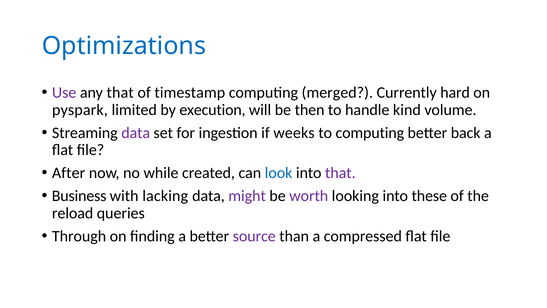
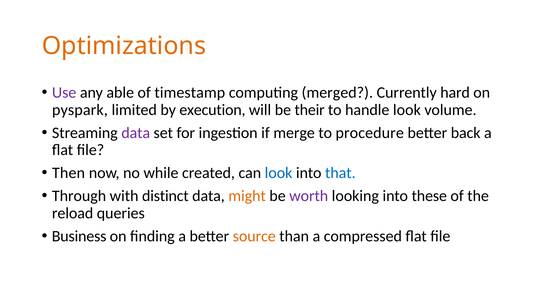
Optimizations colour: blue -> orange (124, 46)
any that: that -> able (120, 92)
then: then -> their (310, 110)
handle kind: kind -> look (407, 110)
weeks: weeks -> merge (294, 133)
to computing: computing -> procedure (370, 133)
After: After -> Then (69, 173)
that colour: purple -> blue (340, 173)
Business: Business -> Through (79, 196)
lacking: lacking -> distinct (165, 196)
might colour: purple -> orange (247, 196)
Through: Through -> Business (79, 236)
source colour: purple -> orange (254, 236)
